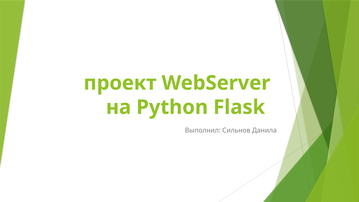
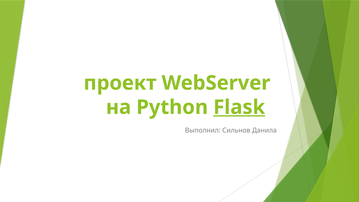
Flask underline: none -> present (239, 107)
